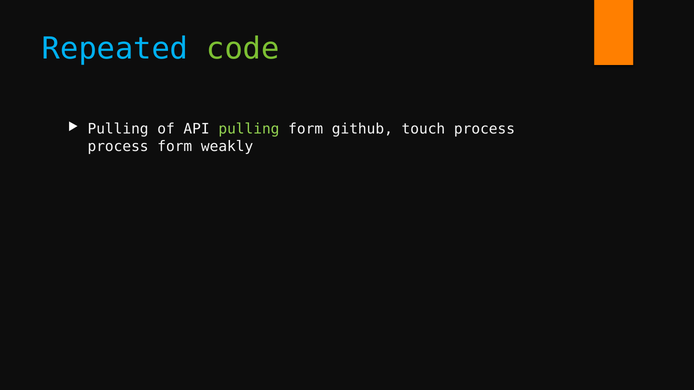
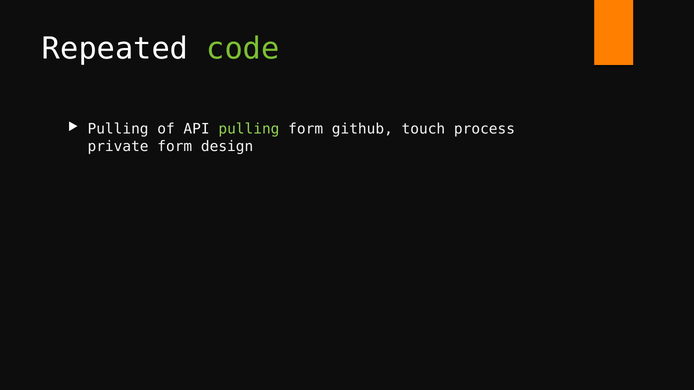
Repeated colour: light blue -> white (115, 49)
process: process -> private (118, 147)
weakly: weakly -> design (227, 147)
